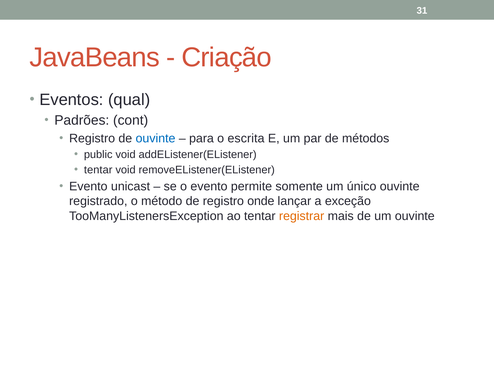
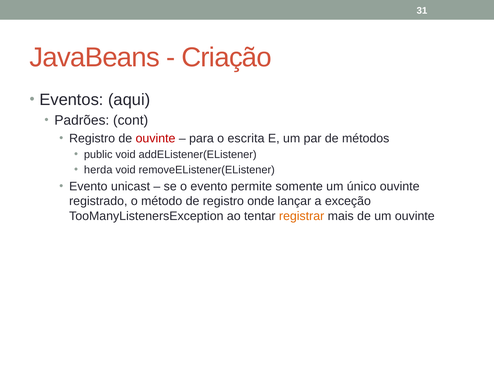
qual: qual -> aqui (129, 100)
ouvinte colour: blue -> red (156, 139)
tentar: tentar -> herda (98, 170)
